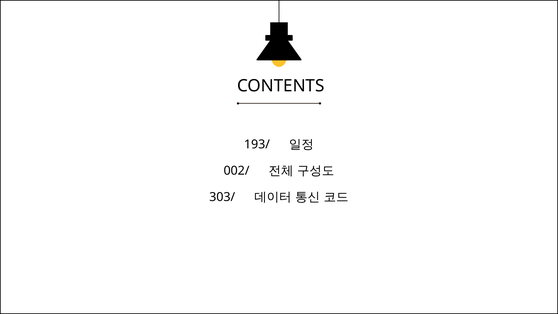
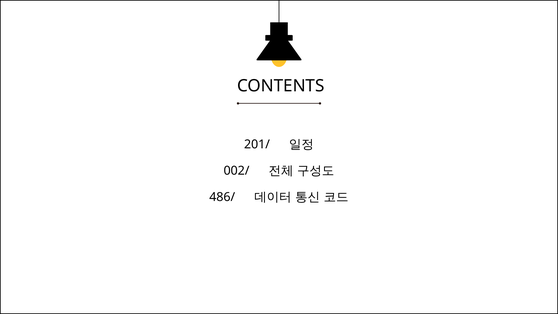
193/: 193/ -> 201/ (257, 144)
303/: 303/ -> 486/ (222, 197)
